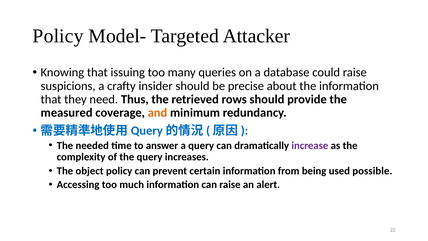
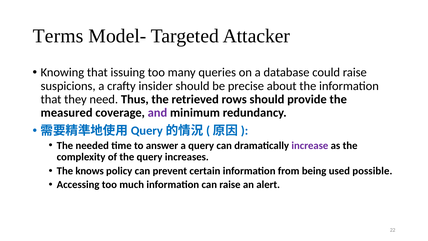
Policy: Policy -> Terms (58, 36)
and colour: orange -> purple (157, 113)
object: object -> knows (90, 171)
